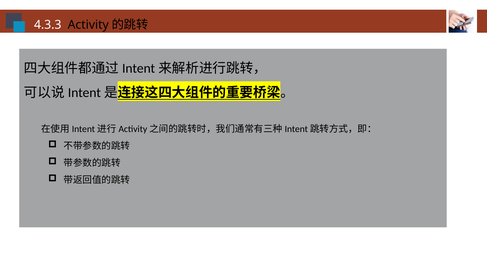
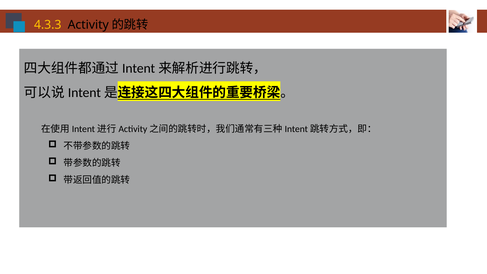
4.3.3 colour: white -> yellow (48, 25)
